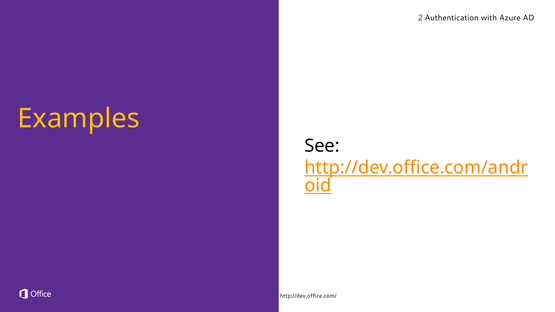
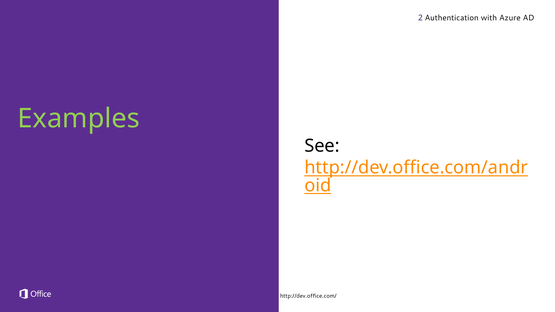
Examples colour: yellow -> light green (79, 119)
